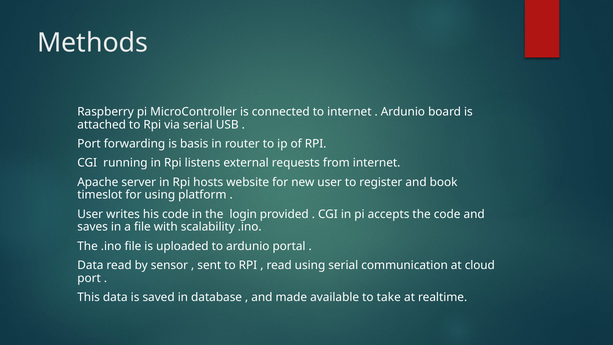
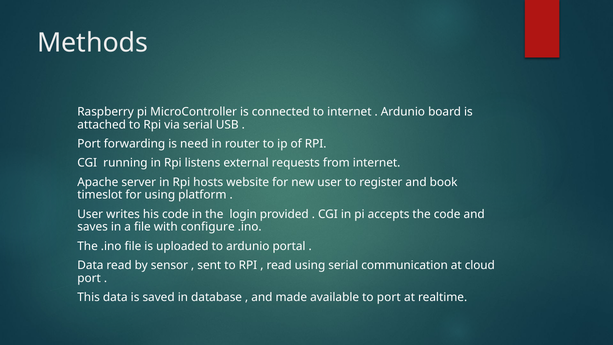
basis: basis -> need (194, 144)
scalability: scalability -> configure (208, 227)
to take: take -> port (389, 297)
